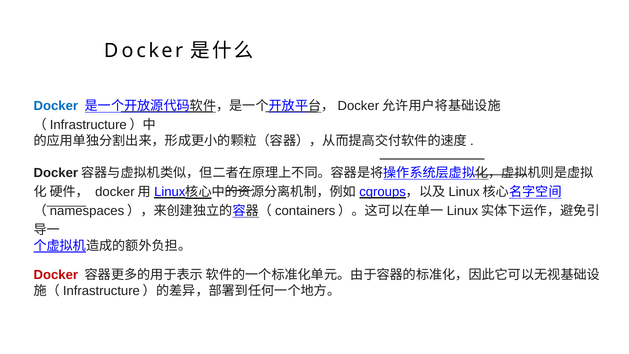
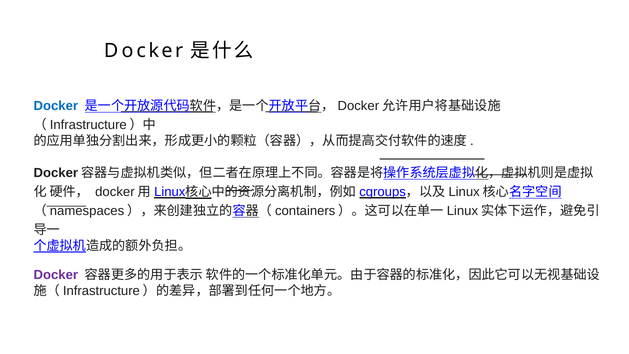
Docker colour: red -> purple (56, 275)
